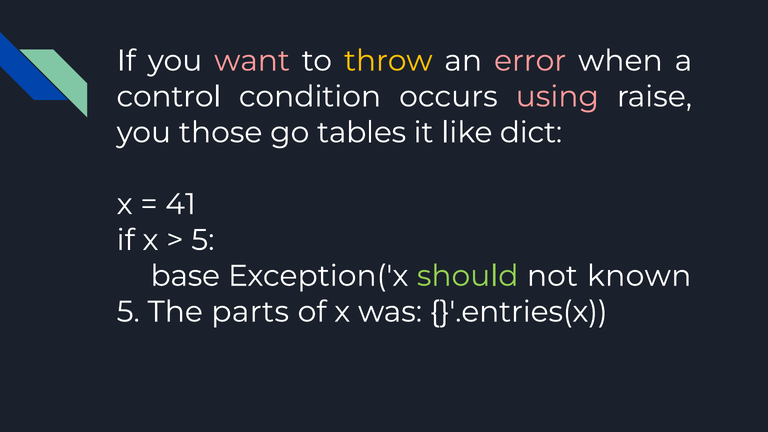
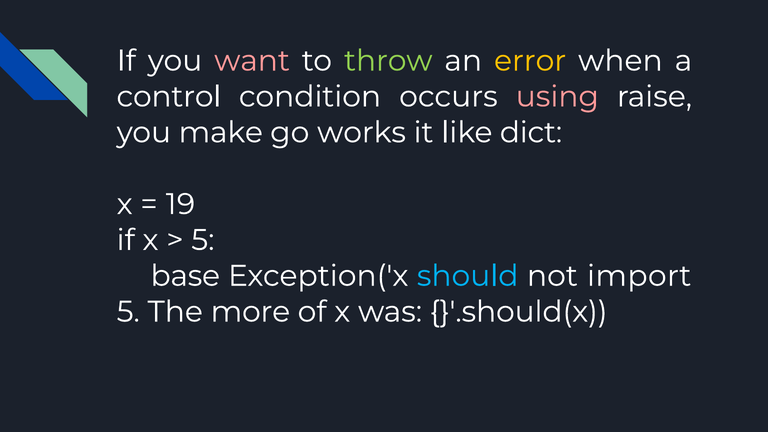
throw colour: yellow -> light green (388, 61)
error colour: pink -> yellow (530, 61)
those: those -> make (221, 132)
tables: tables -> works (362, 132)
41: 41 -> 19 (180, 204)
should colour: light green -> light blue (468, 276)
known: known -> import (639, 276)
parts: parts -> more (250, 312)
}'.entries(x: }'.entries(x -> }'.should(x (519, 312)
